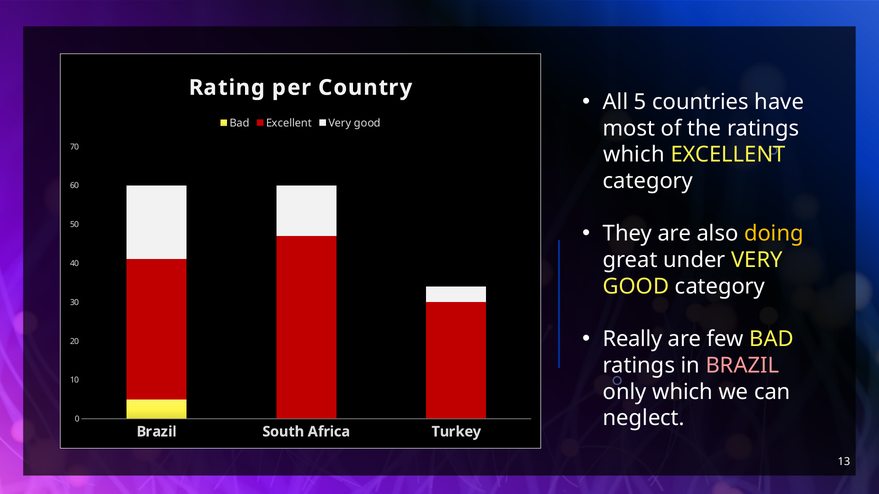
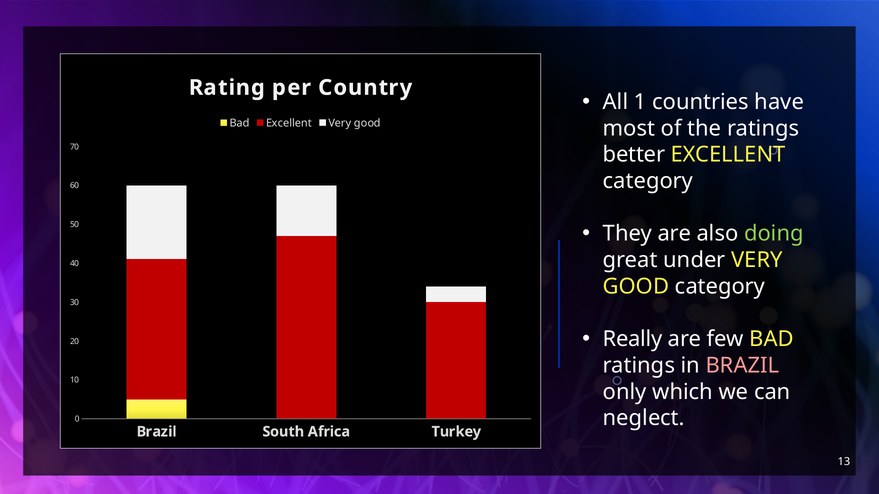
5: 5 -> 1 (640, 102)
which: which -> better (634, 155)
doing colour: yellow -> light green (774, 234)
